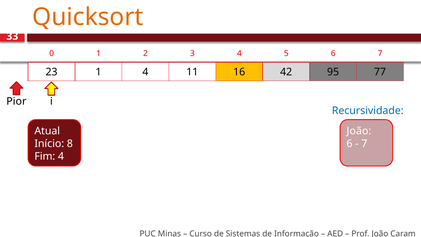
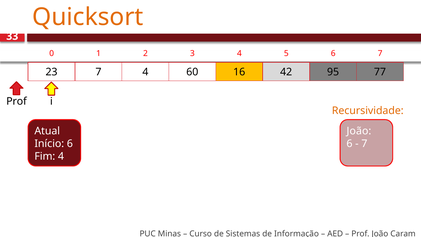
23 1: 1 -> 7 (98, 72)
11: 11 -> 60 (192, 72)
Pior: Pior -> Prof (17, 101)
Recursividade colour: blue -> orange (368, 111)
Início 8: 8 -> 6 (70, 143)
